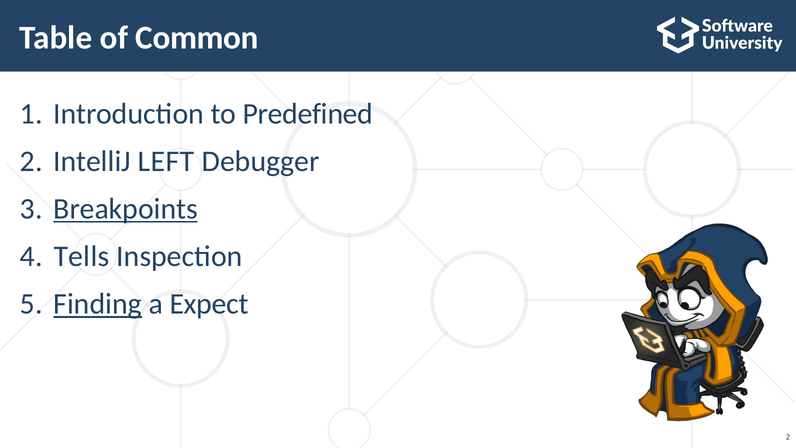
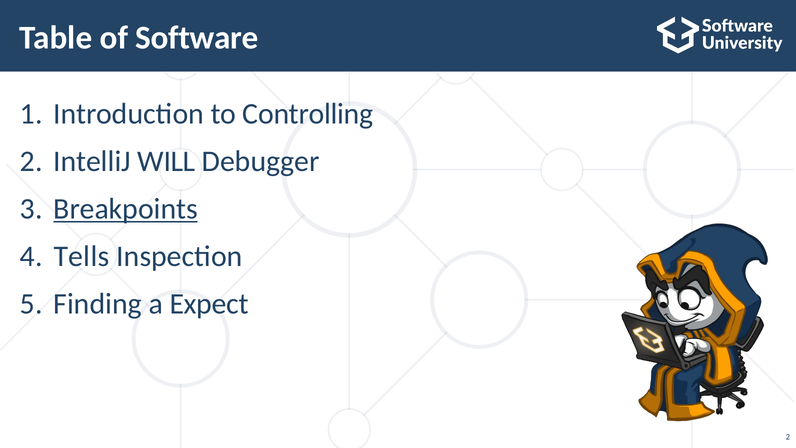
Common: Common -> Software (197, 38)
Predefined: Predefined -> Controlling (308, 114)
LEFT: LEFT -> WILL (166, 161)
Finding underline: present -> none (98, 304)
